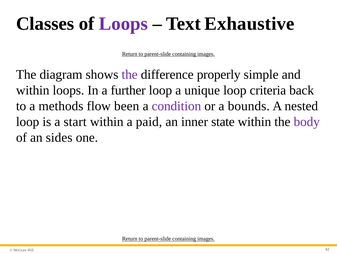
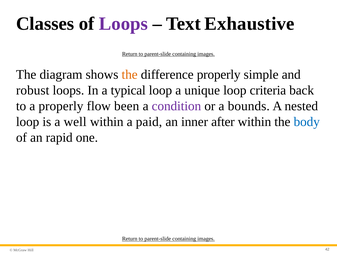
the colour: purple -> orange (130, 75)
within: within -> robust (33, 90)
further: further -> typical (128, 90)
a methods: methods -> properly (61, 106)
start: start -> well (75, 122)
state: state -> after (223, 122)
body colour: purple -> blue (307, 122)
sides: sides -> rapid (59, 137)
